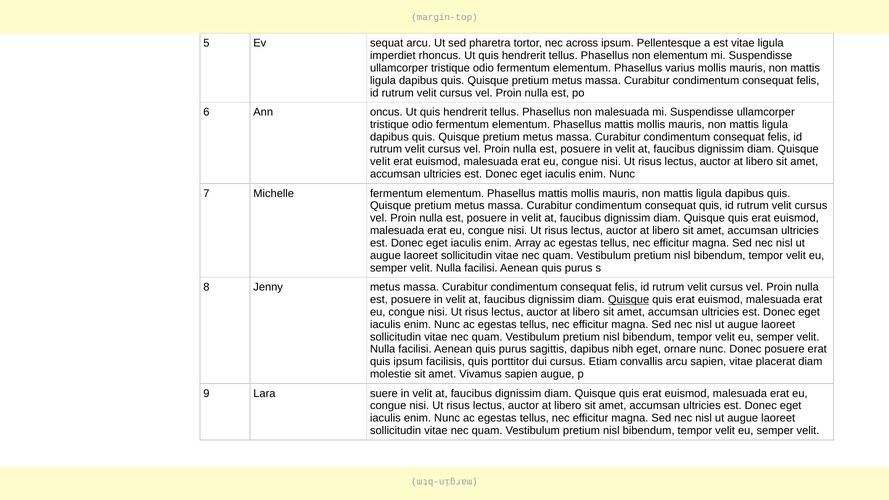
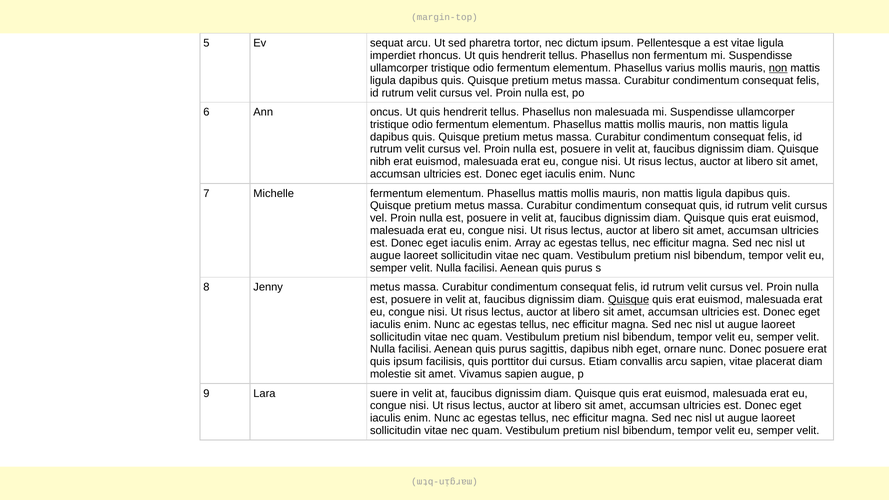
across: across -> dictum (582, 43)
non elementum: elementum -> fermentum (681, 56)
non underline: none -> present (778, 68)
velit: velit -> nibh (380, 162)
